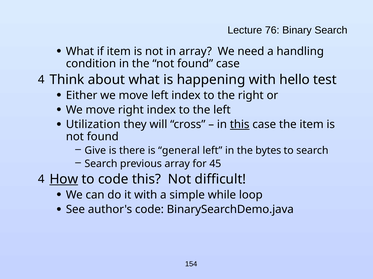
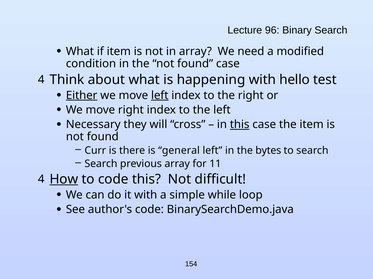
76: 76 -> 96 (272, 30)
handling: handling -> modified (300, 51)
Either underline: none -> present (82, 96)
left underline: none -> present (160, 96)
Utilization: Utilization -> Necessary (93, 125)
Give: Give -> Curr (95, 151)
45: 45 -> 11 (215, 164)
